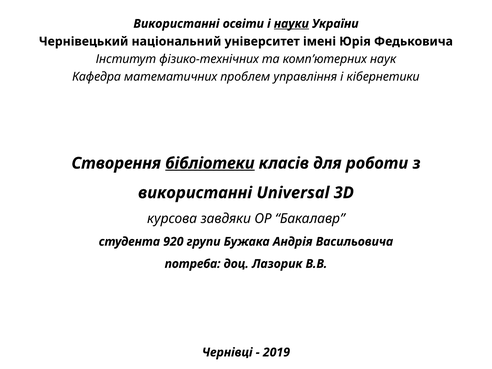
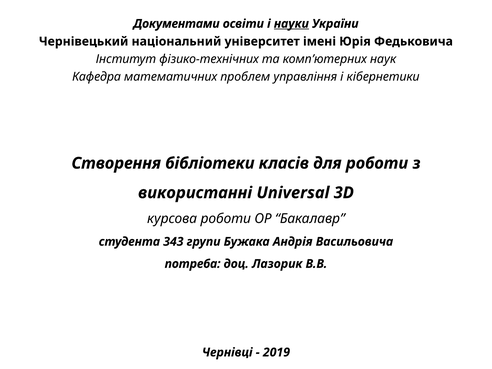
Використанні: Використанні -> Документами (176, 24)
бібліотеки underline: present -> none (210, 163)
курсова завдяки: завдяки -> роботи (226, 219)
920: 920 -> 343 (173, 242)
